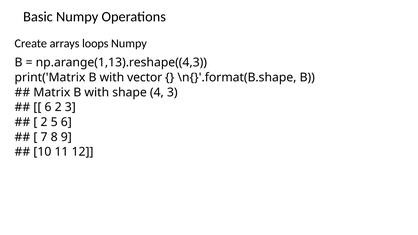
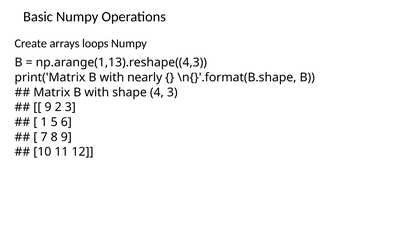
vector: vector -> nearly (145, 78)
6: 6 -> 9 (48, 107)
2: 2 -> 1 (44, 122)
